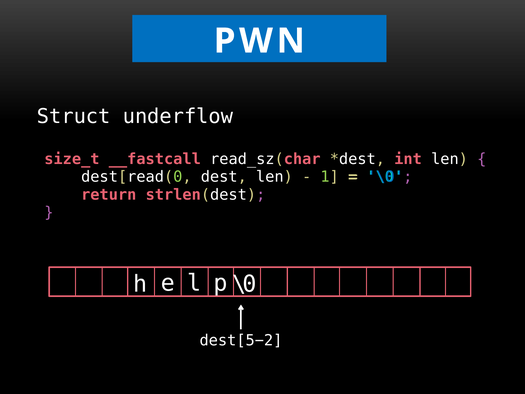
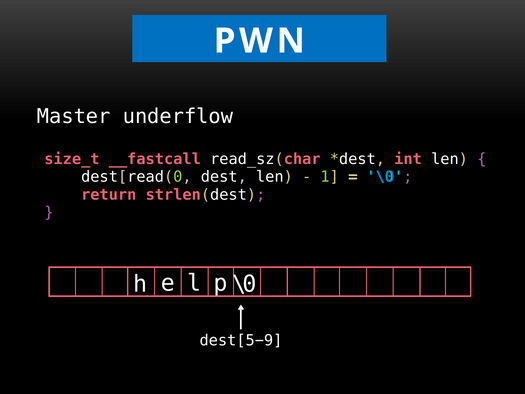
Struct: Struct -> Master (74, 116)
dest[5−2: dest[5−2 -> dest[5−9 (241, 340)
